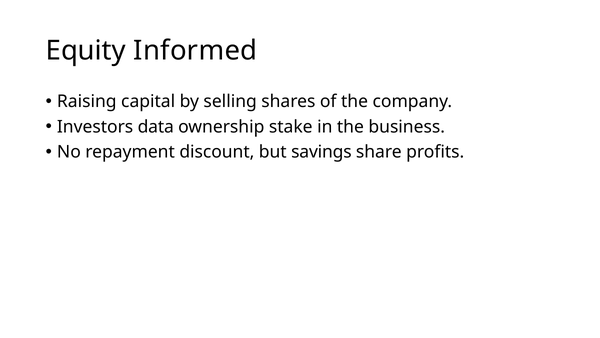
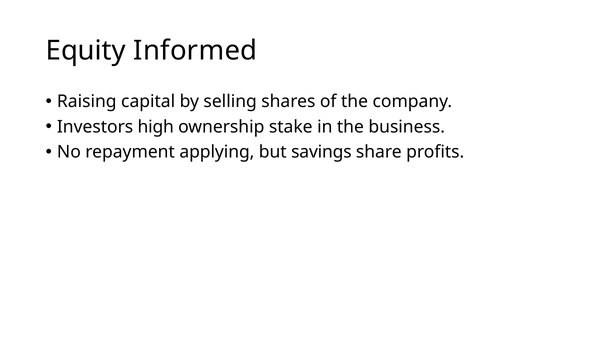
data: data -> high (156, 127)
discount: discount -> applying (217, 152)
